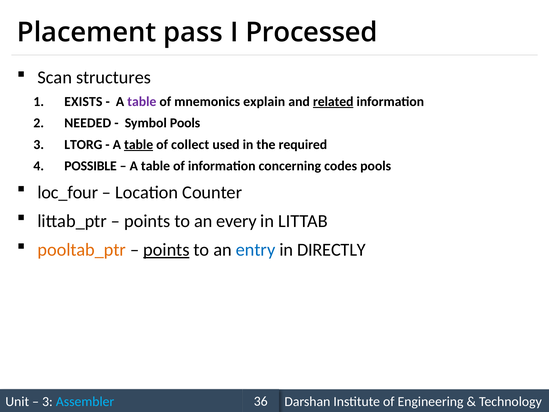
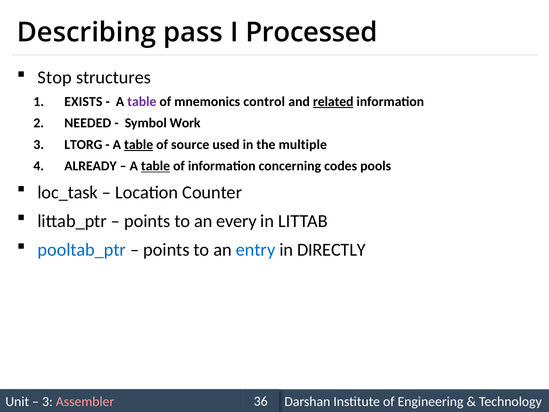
Placement: Placement -> Describing (87, 33)
Scan: Scan -> Stop (55, 78)
explain: explain -> control (264, 101)
Symbol Pools: Pools -> Work (185, 123)
collect: collect -> source (190, 145)
required: required -> multiple (303, 145)
POSSIBLE: POSSIBLE -> ALREADY (90, 166)
table underline: none -> present (155, 166)
loc_four: loc_four -> loc_task (68, 192)
pooltab_ptr colour: orange -> blue (82, 250)
points underline: present -> none (166, 250)
Assembler colour: light blue -> pink (85, 401)
